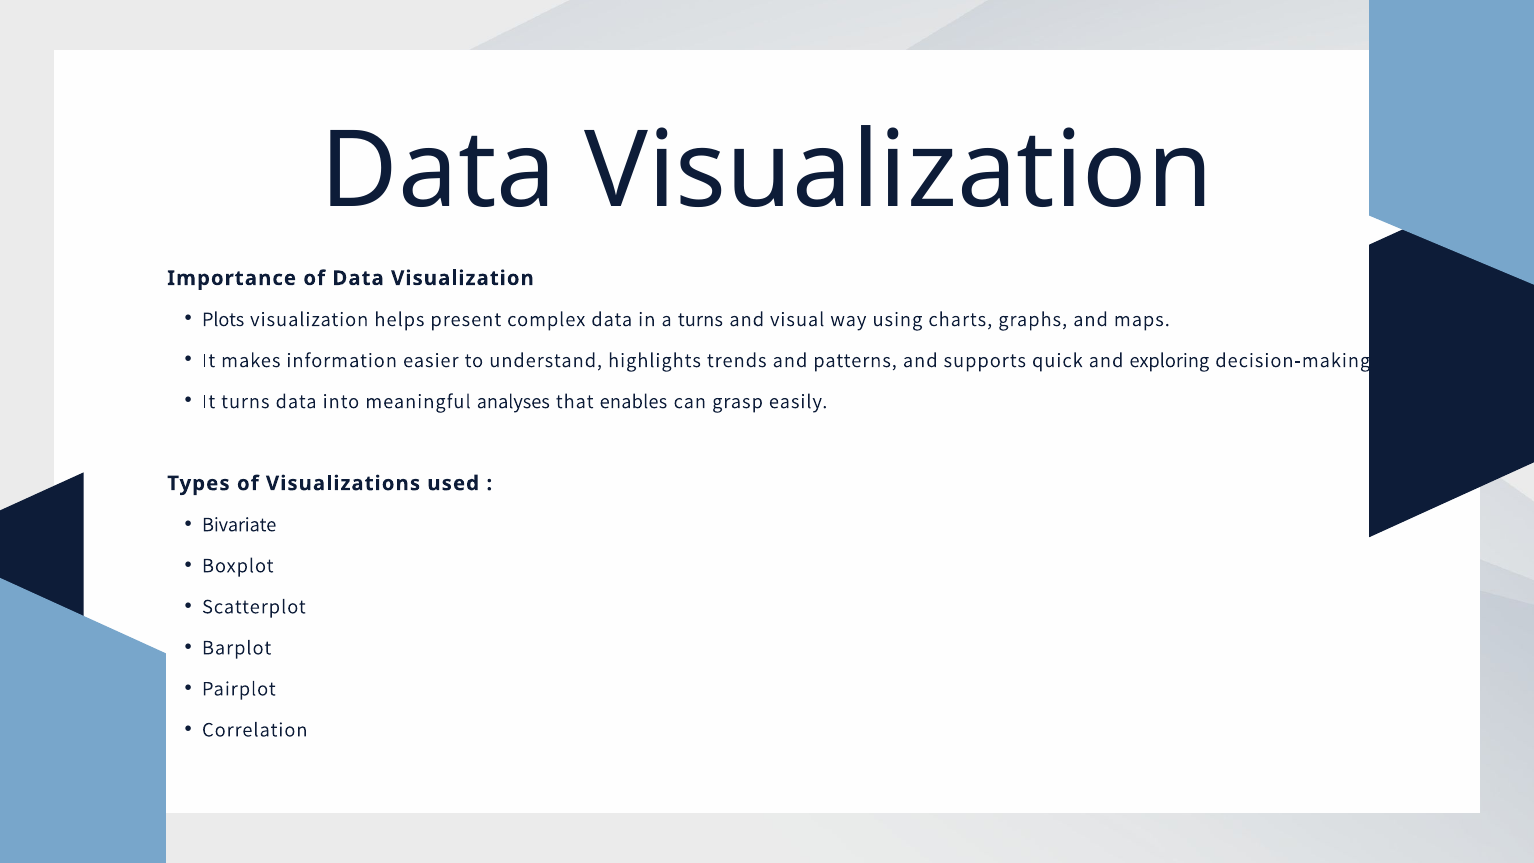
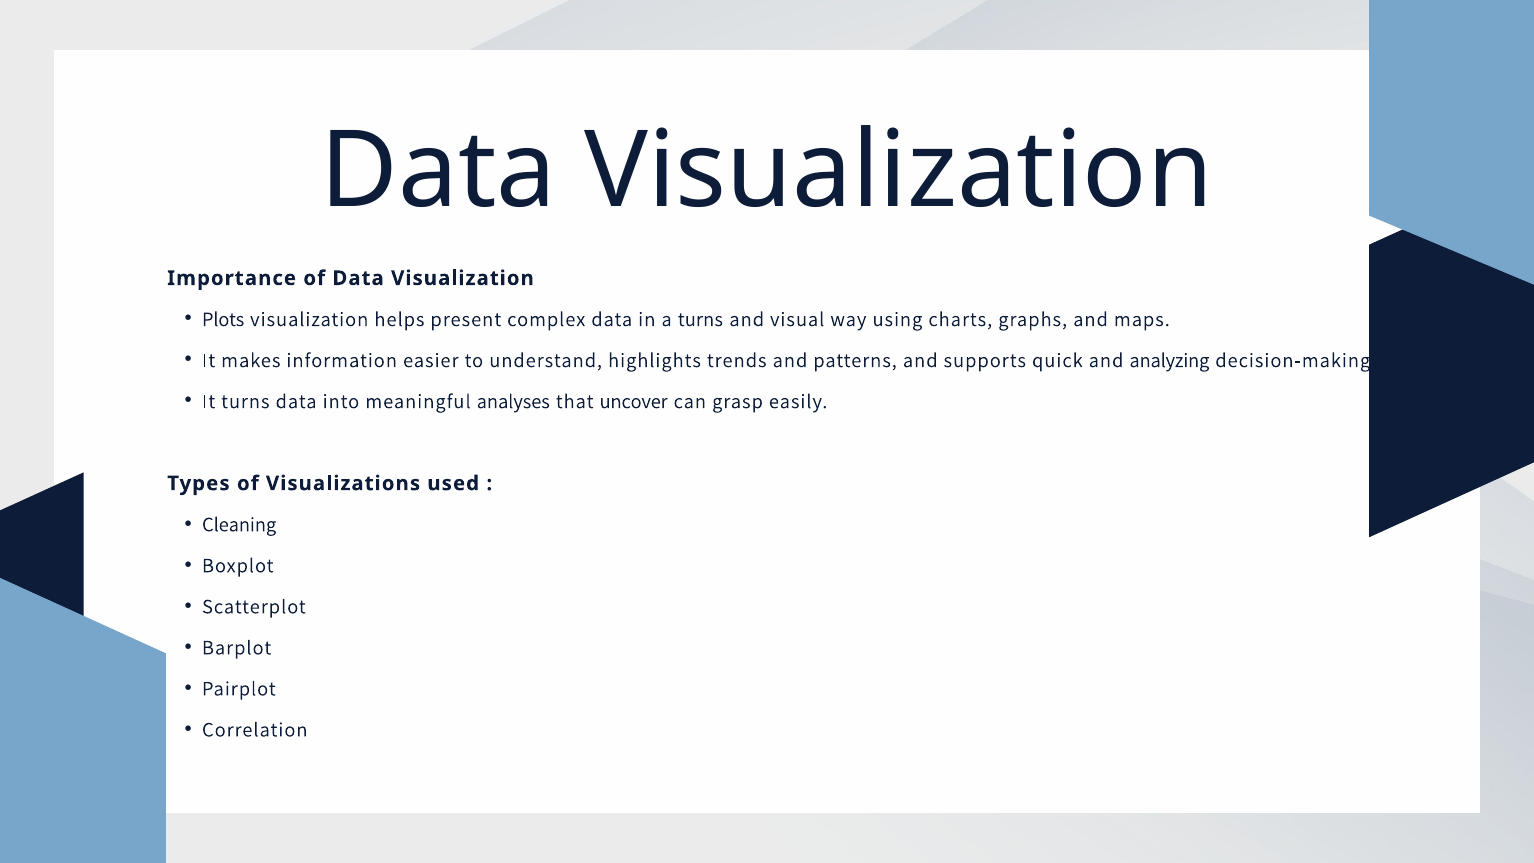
exploring: exploring -> analyzing (1169, 360)
enables: enables -> uncover (634, 401)
Bivariate: Bivariate -> Cleaning (239, 524)
